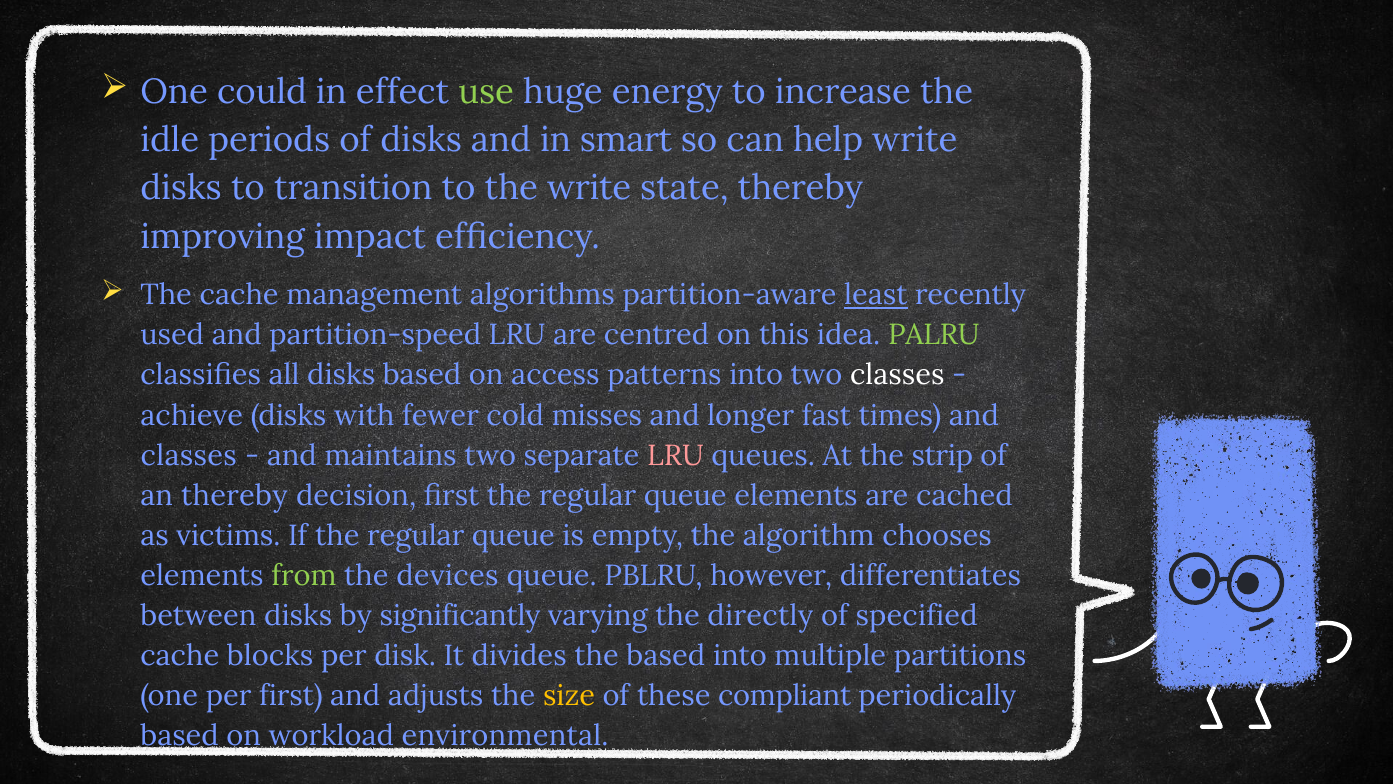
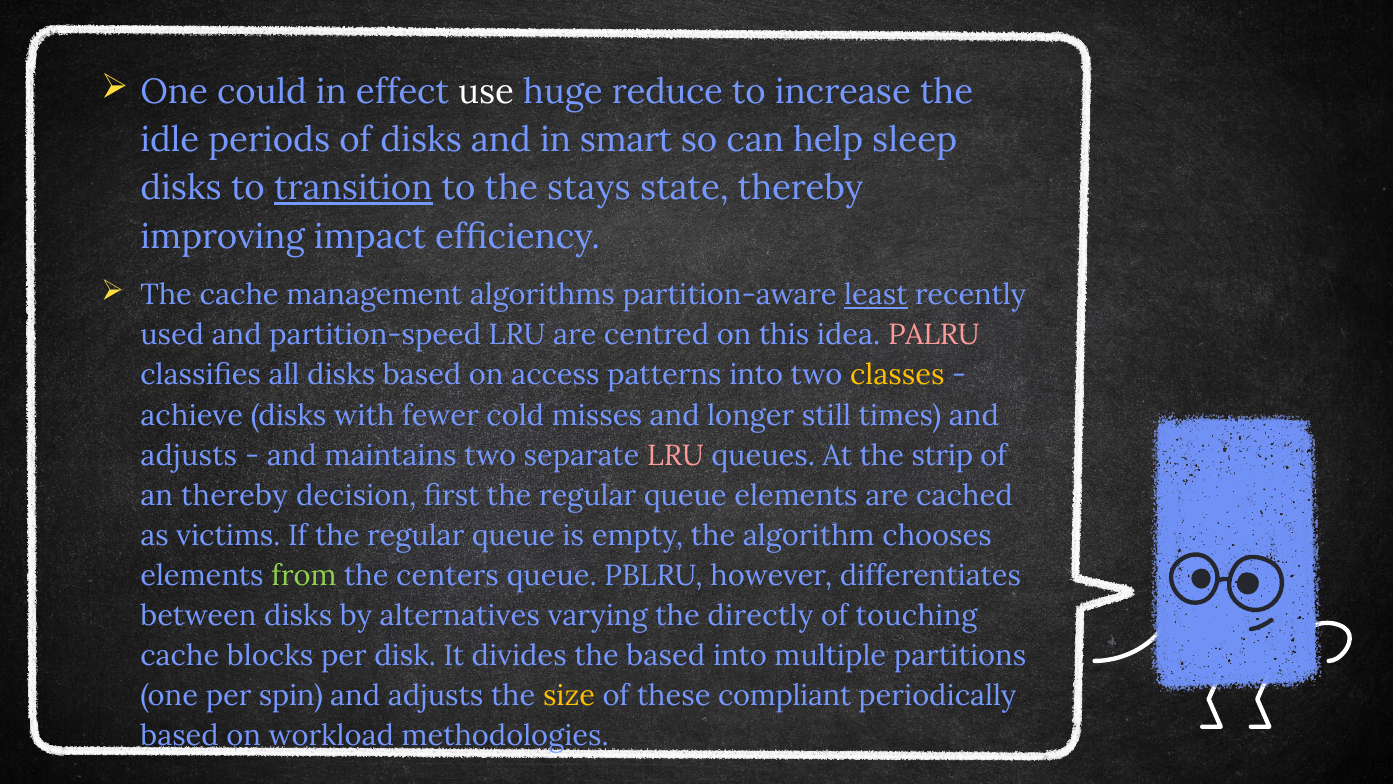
use colour: light green -> white (486, 92)
energy: energy -> reduce (667, 92)
help write: write -> sleep (915, 140)
transition underline: none -> present (353, 188)
the write: write -> stays (589, 188)
PALRU colour: light green -> pink (934, 335)
classes colour: white -> yellow (897, 375)
fast: fast -> still (826, 415)
classes: classes -> adjusts (189, 455)
devices: devices -> centers (448, 575)
significantly: significantly -> alternatives (460, 615)
specified: specified -> touching (917, 615)
per first: first -> spin (291, 696)
environmental: environmental -> methodologies (505, 736)
